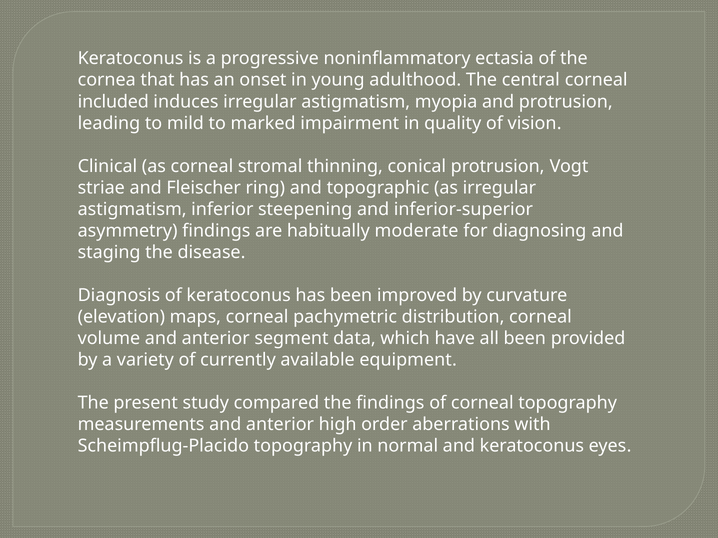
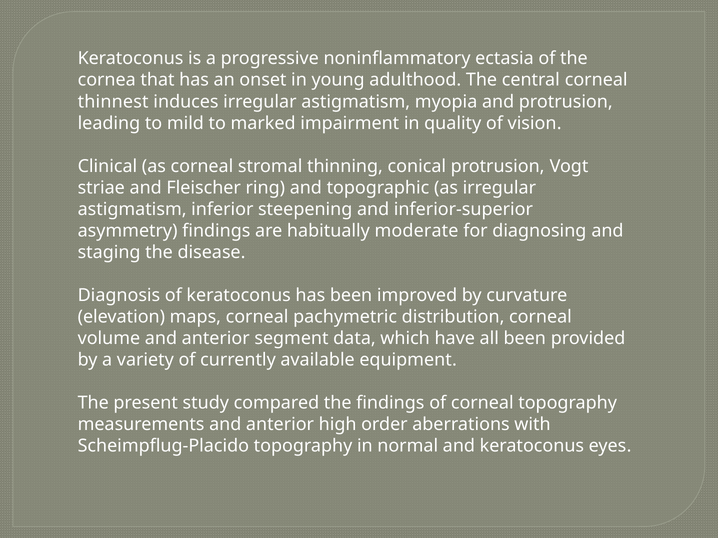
included: included -> thinnest (113, 102)
